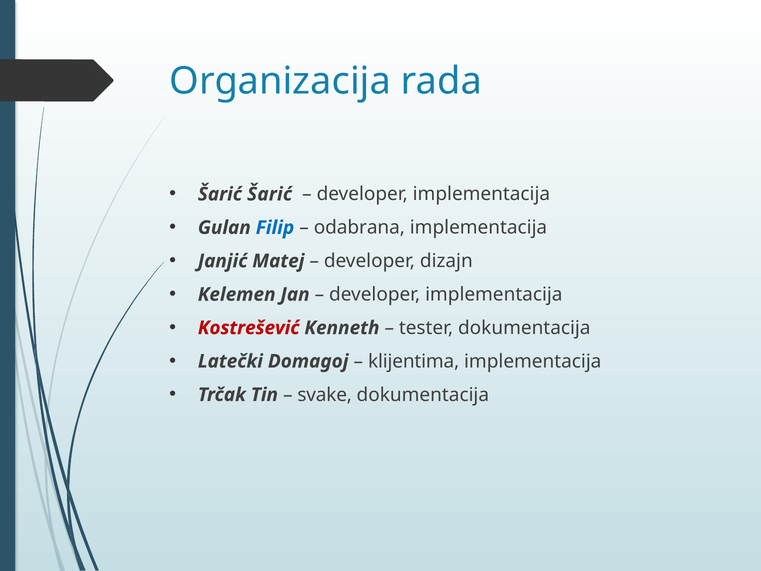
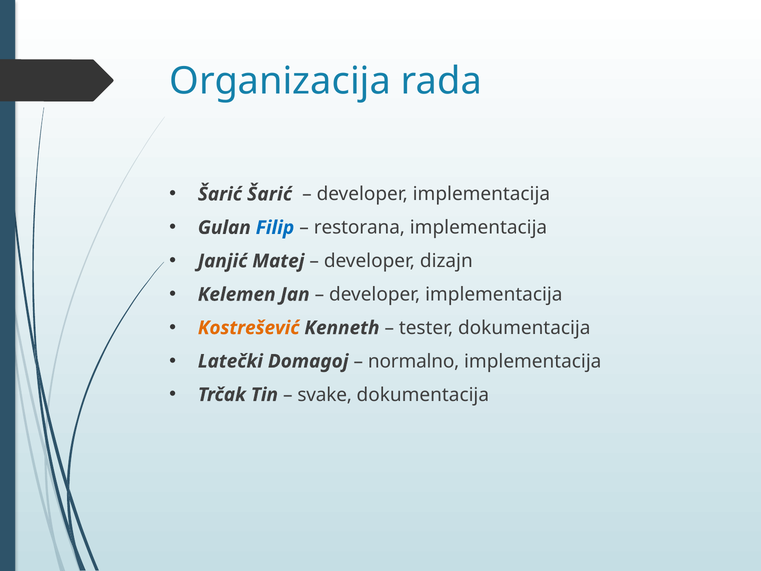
odabrana: odabrana -> restorana (359, 228)
Kostrešević colour: red -> orange (249, 328)
klijentima: klijentima -> normalno (414, 361)
